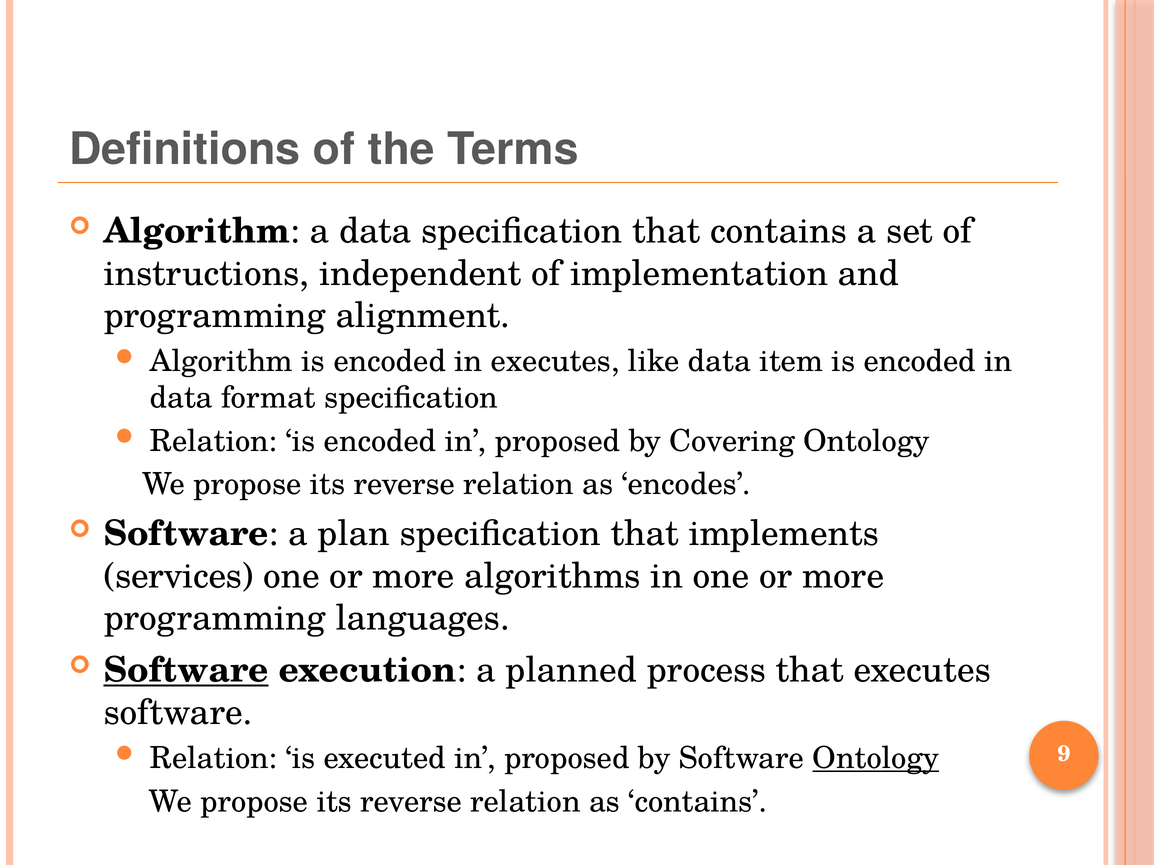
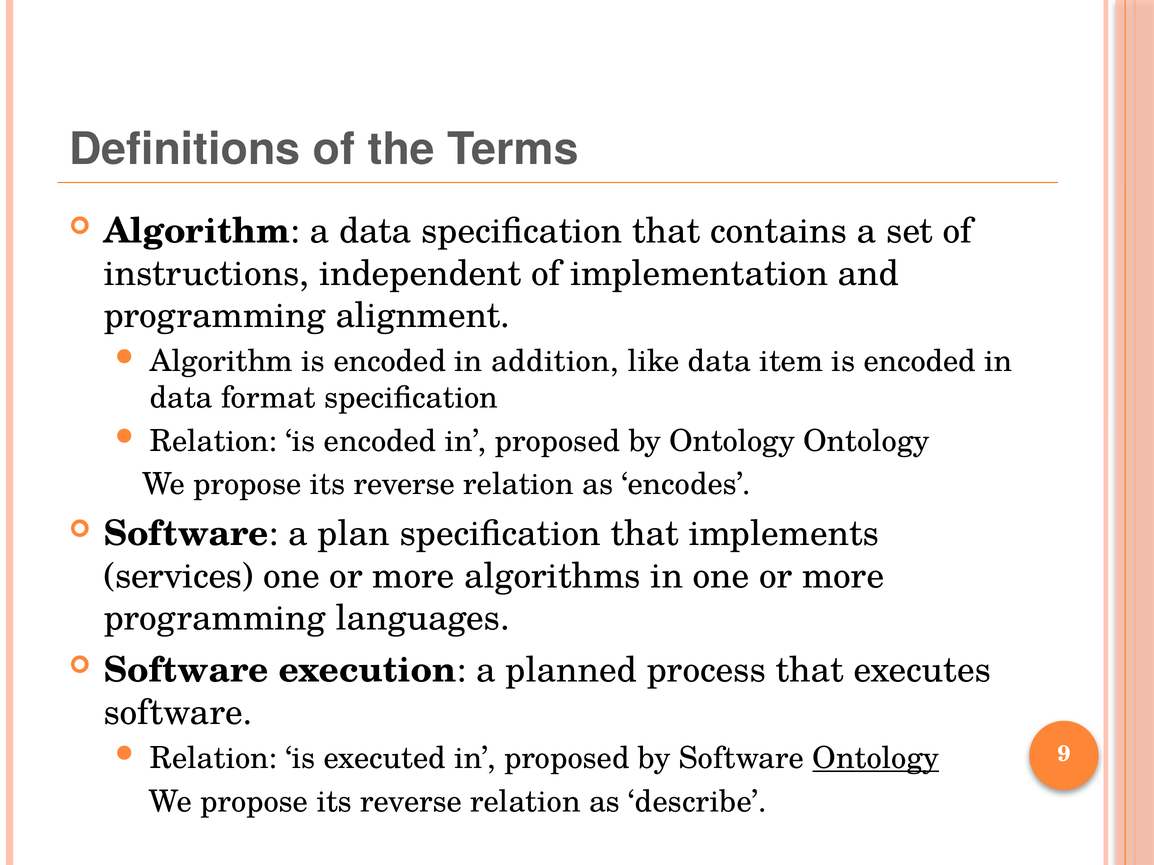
in executes: executes -> addition (555, 362)
by Covering: Covering -> Ontology (732, 441)
Software underline: present -> none (186, 671)
as contains: contains -> describe (698, 802)
